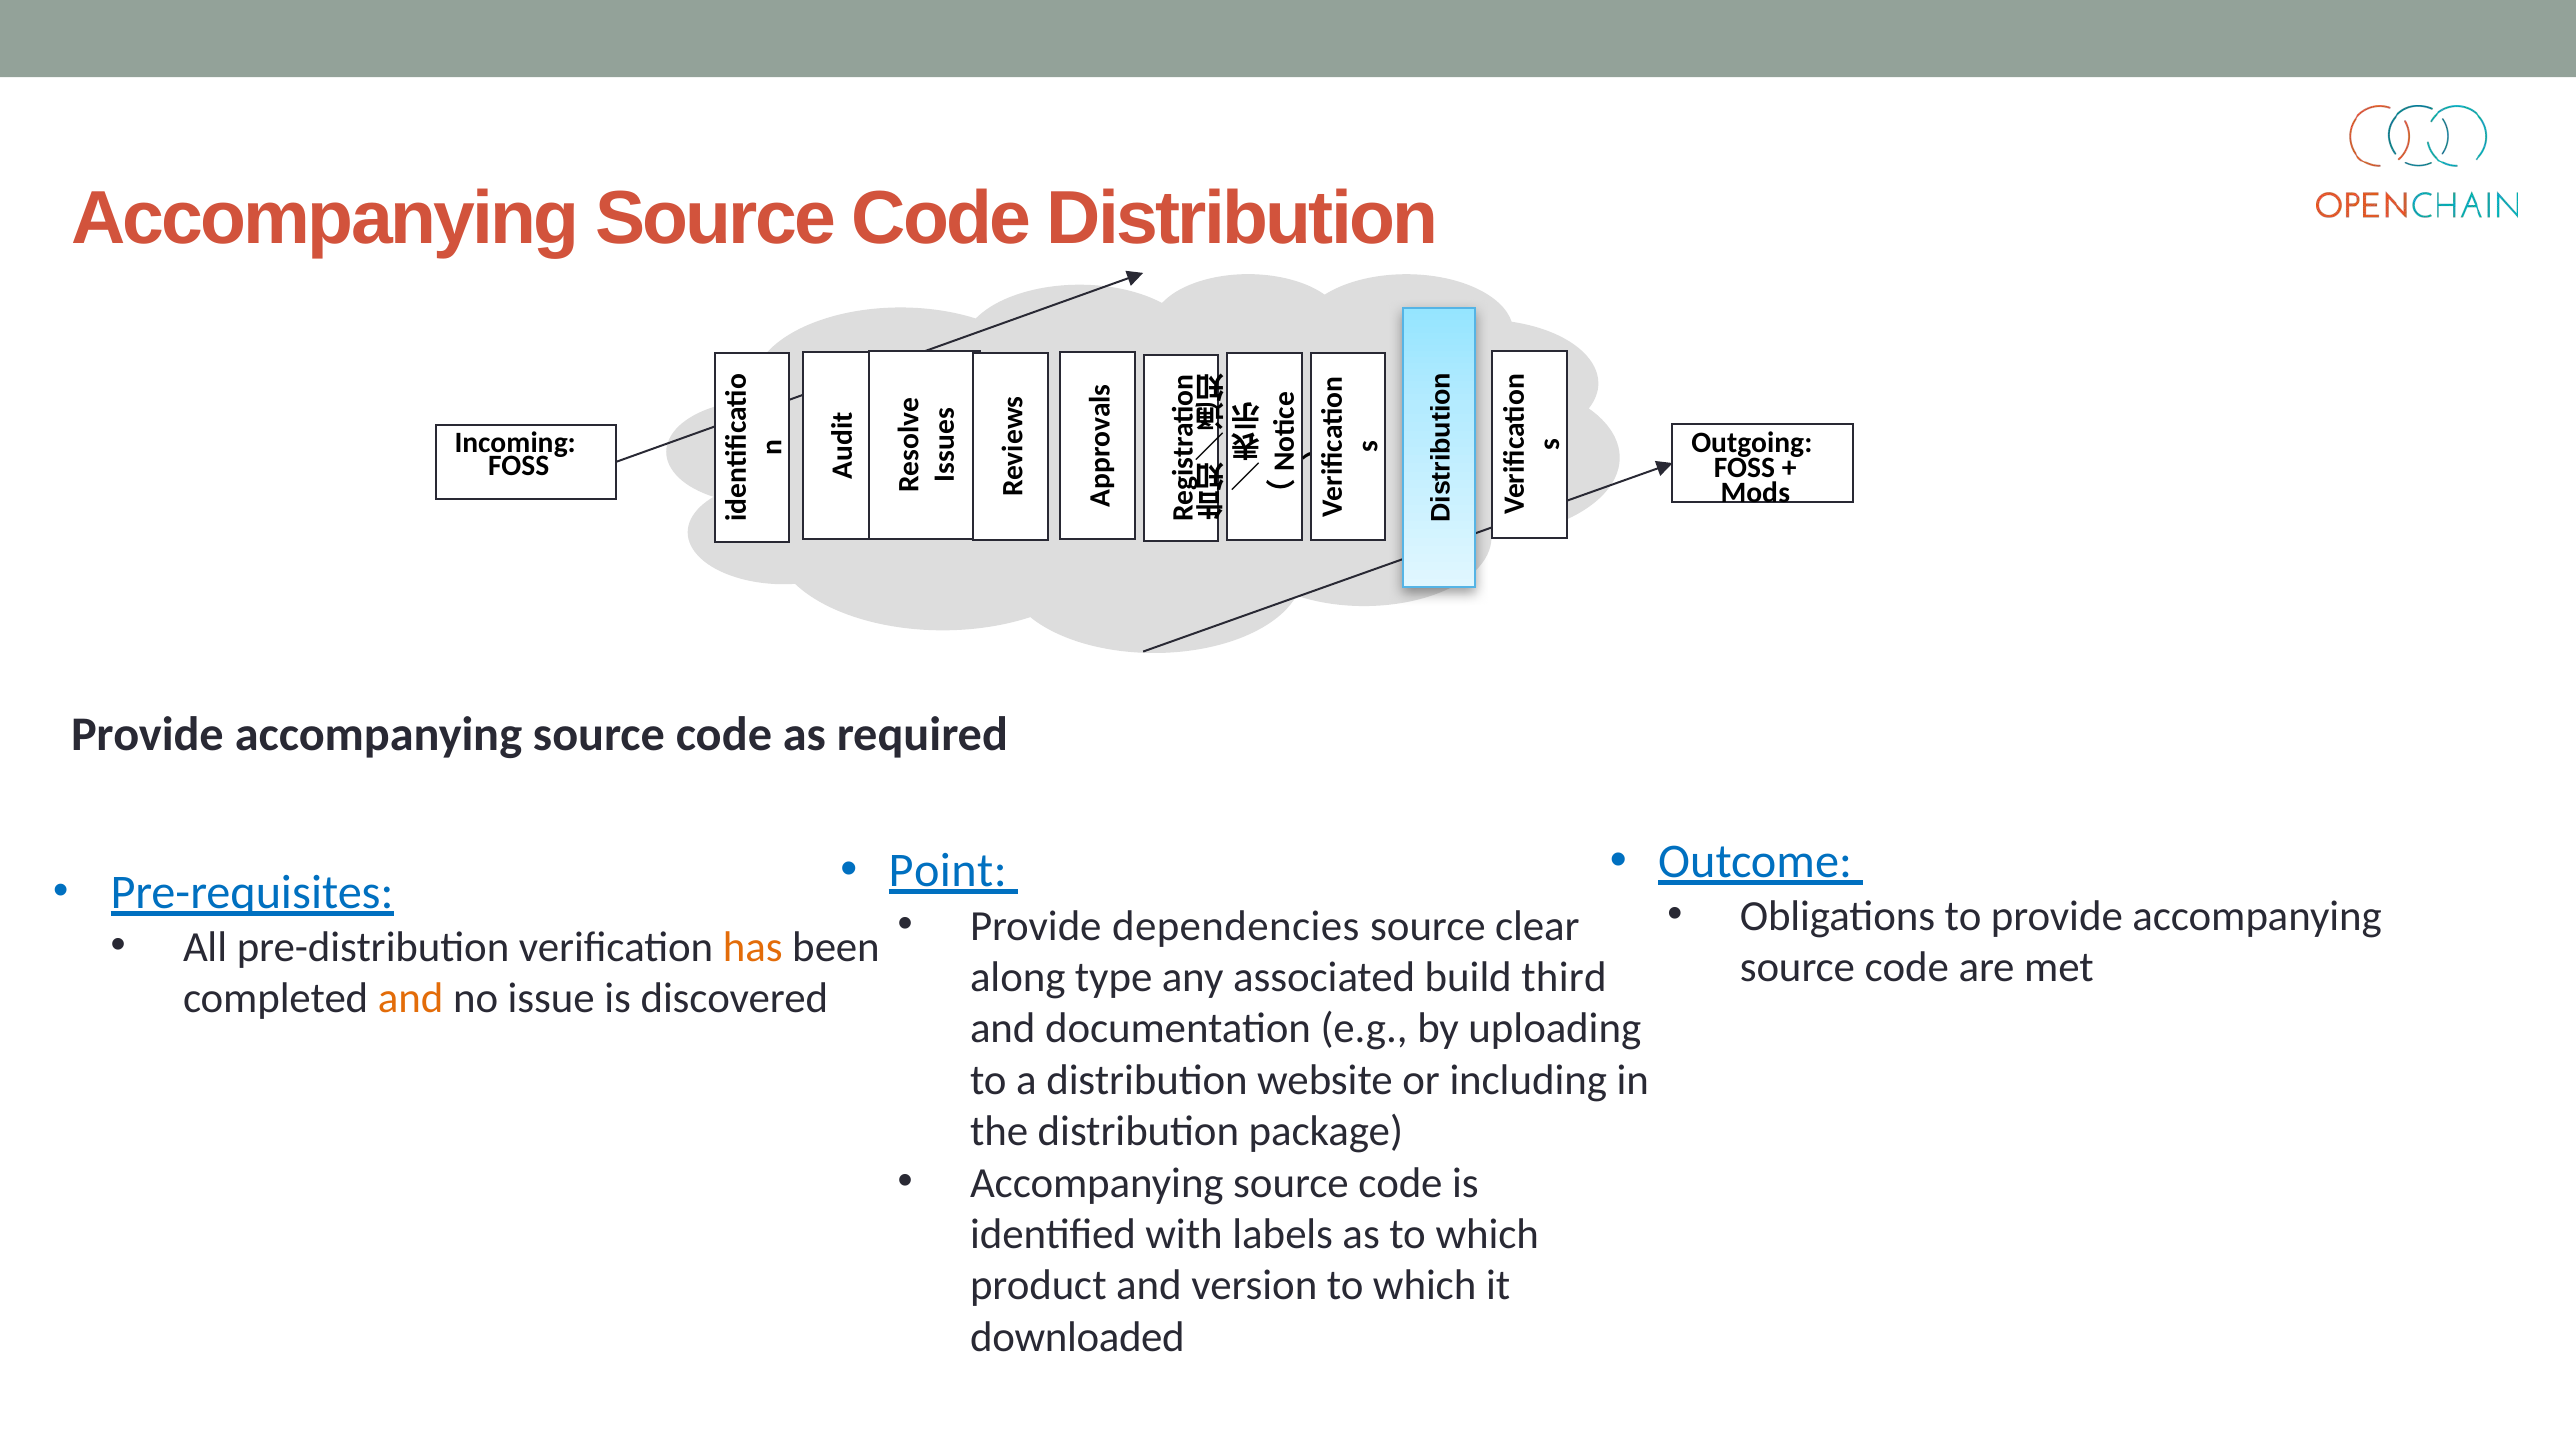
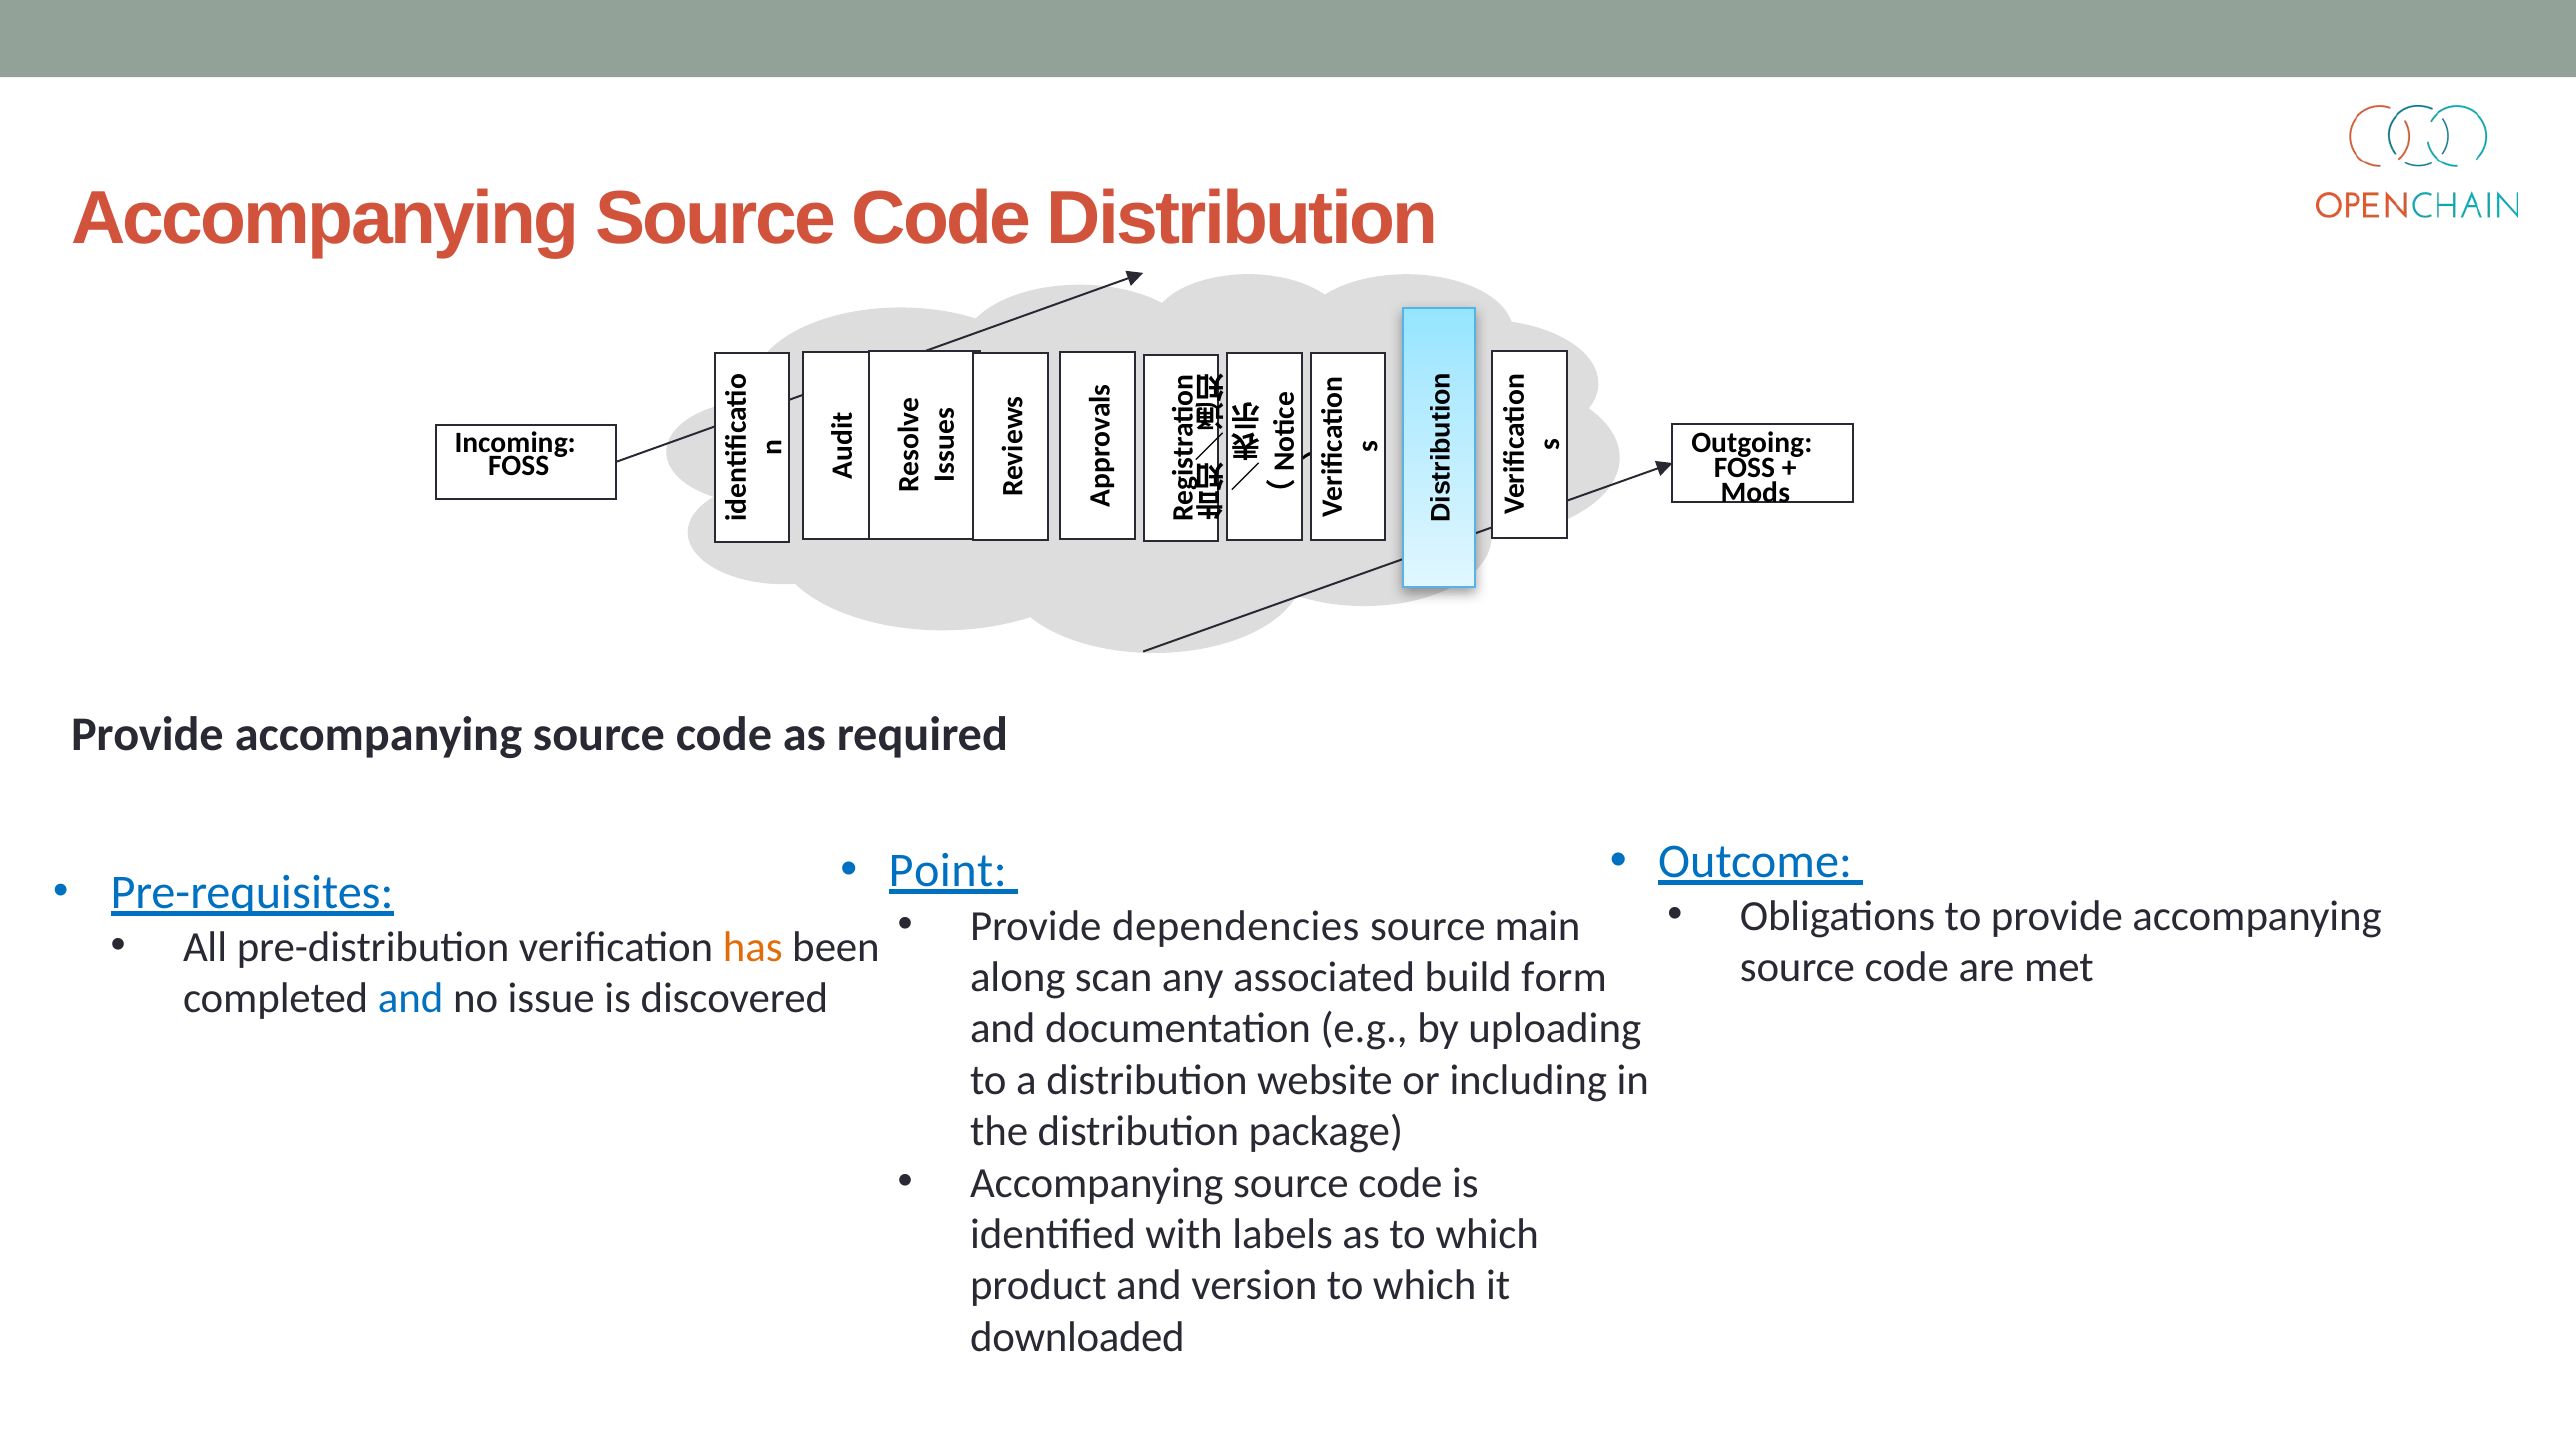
clear: clear -> main (1537, 926)
type: type -> scan (1114, 977)
third: third -> form (1564, 977)
and colour: orange -> blue (411, 999)
